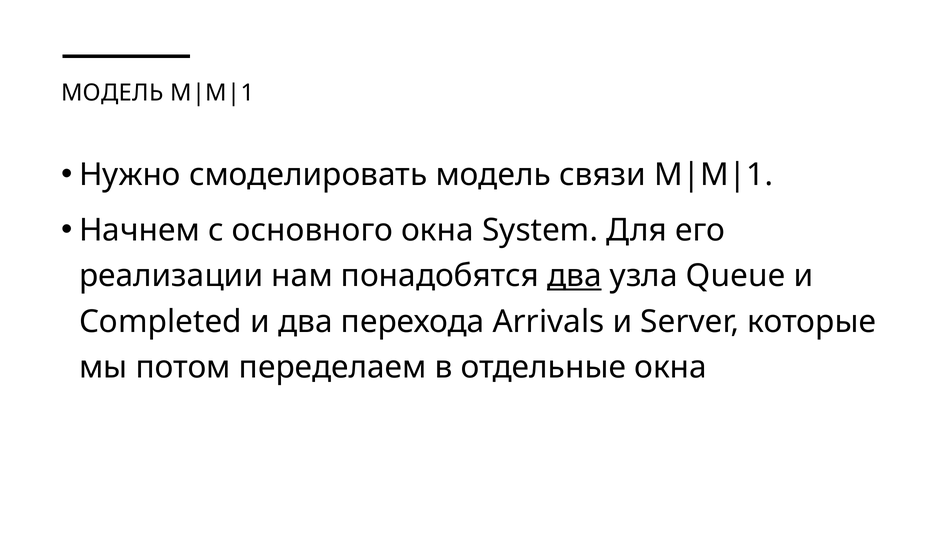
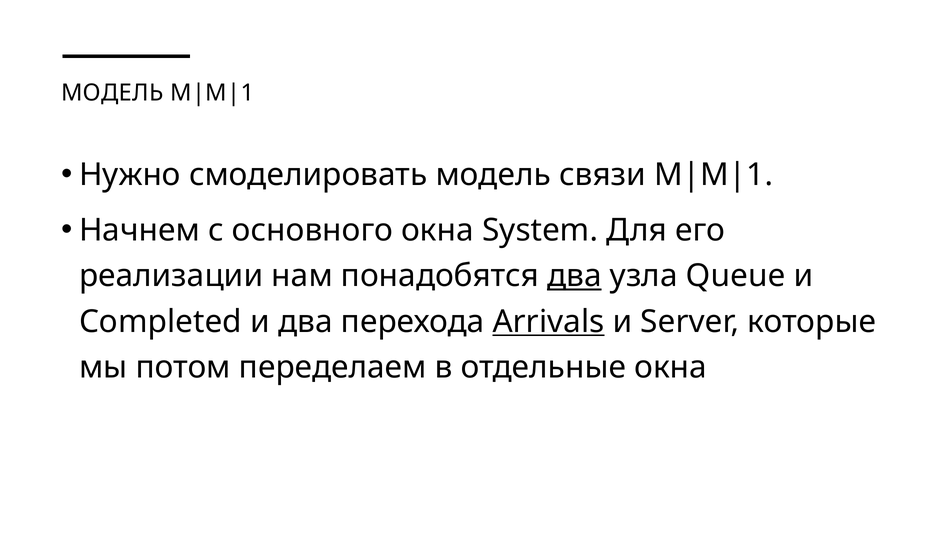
Arrivals underline: none -> present (549, 322)
